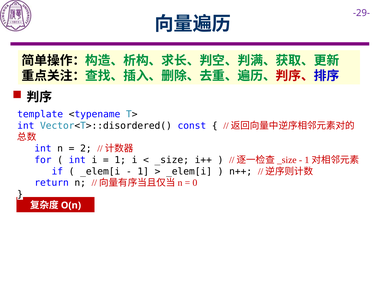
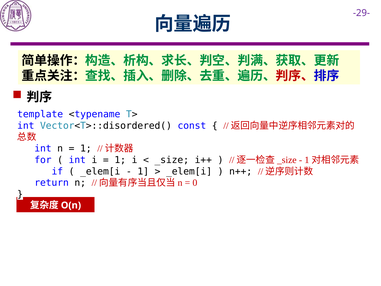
2: 2 -> 1 (86, 148)
